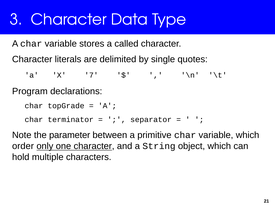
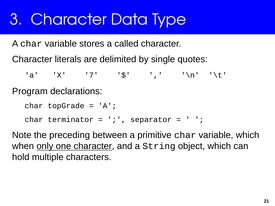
parameter: parameter -> preceding (70, 135)
order: order -> when (23, 146)
